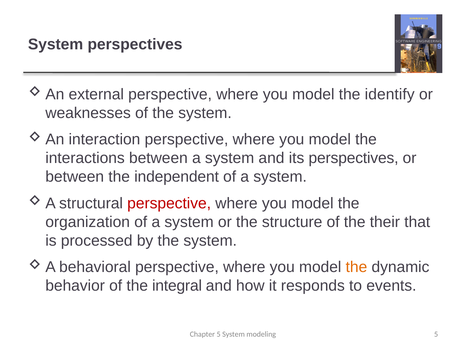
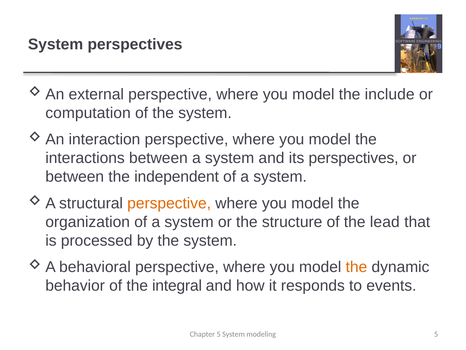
identify: identify -> include (390, 94)
weaknesses: weaknesses -> computation (88, 113)
perspective colour: red -> orange (169, 203)
their: their -> lead (385, 222)
